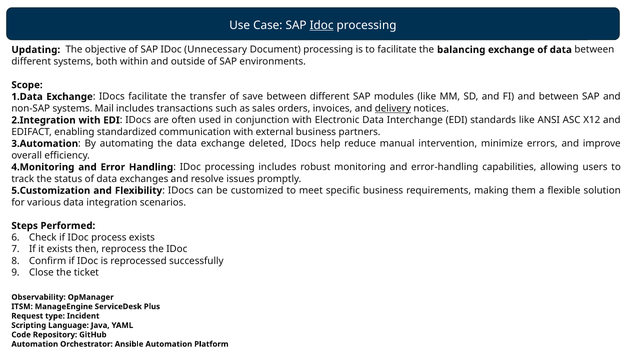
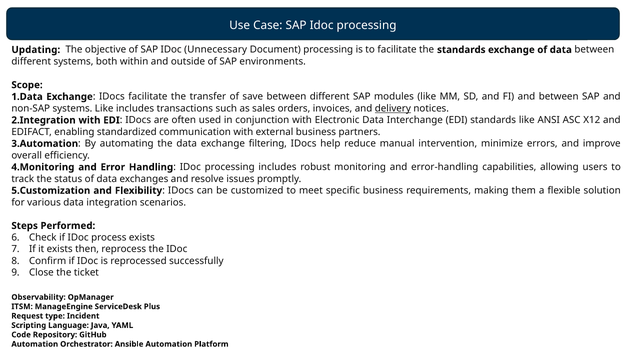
Idoc underline: present -> none (322, 25)
the balancing: balancing -> standards (461, 50)
systems Mail: Mail -> Like (104, 108)
deleted: deleted -> filtering (268, 144)
